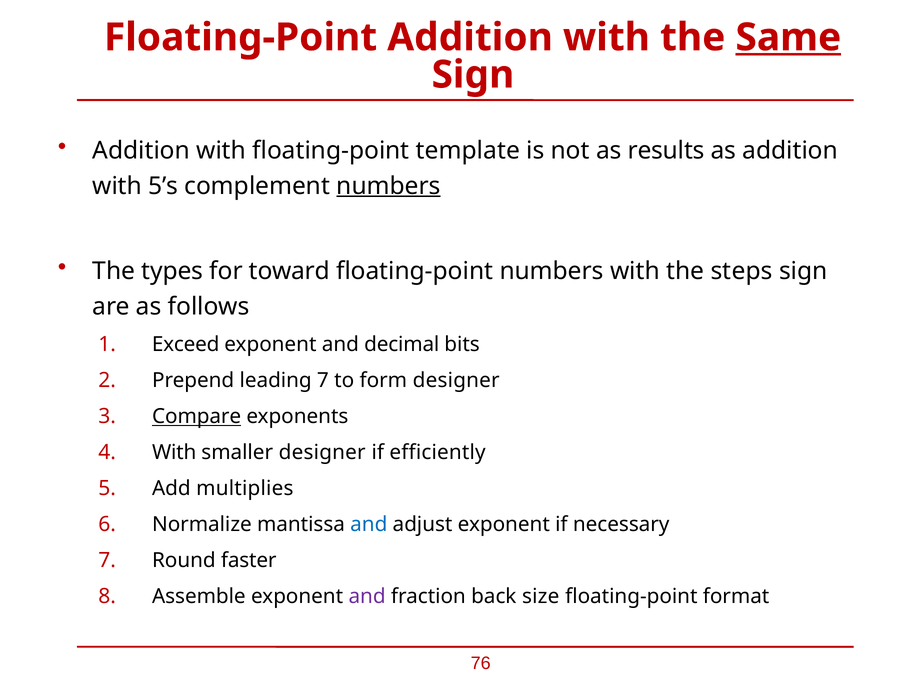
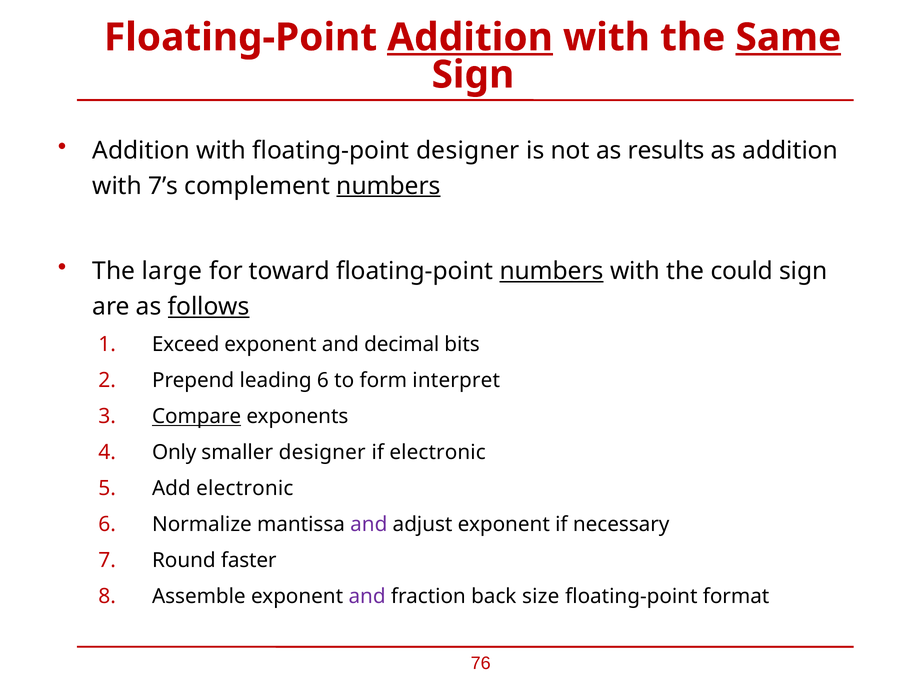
Addition underline: none -> present (470, 37)
floating-point template: template -> designer (468, 150)
5’s: 5’s -> 7’s (163, 186)
types: types -> large (172, 271)
numbers underline: none -> present (552, 271)
steps: steps -> could (742, 271)
follows underline: none -> present (209, 306)
leading 7: 7 -> 6 (323, 380)
form designer: designer -> interpret (456, 380)
With: With -> Only (174, 452)
if efficiently: efficiently -> electronic (438, 452)
Add multiplies: multiplies -> electronic (245, 488)
and colour: blue -> purple (369, 524)
